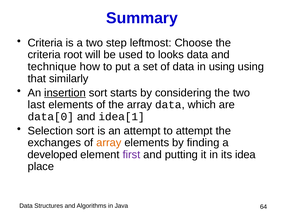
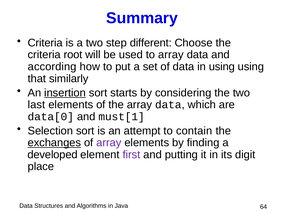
leftmost: leftmost -> different (151, 43)
to looks: looks -> array (171, 55)
technique: technique -> according (52, 67)
idea[1: idea[1 -> must[1 (122, 117)
to attempt: attempt -> contain (194, 131)
exchanges underline: none -> present (54, 143)
array colour: orange -> purple (109, 143)
idea: idea -> digit (245, 155)
